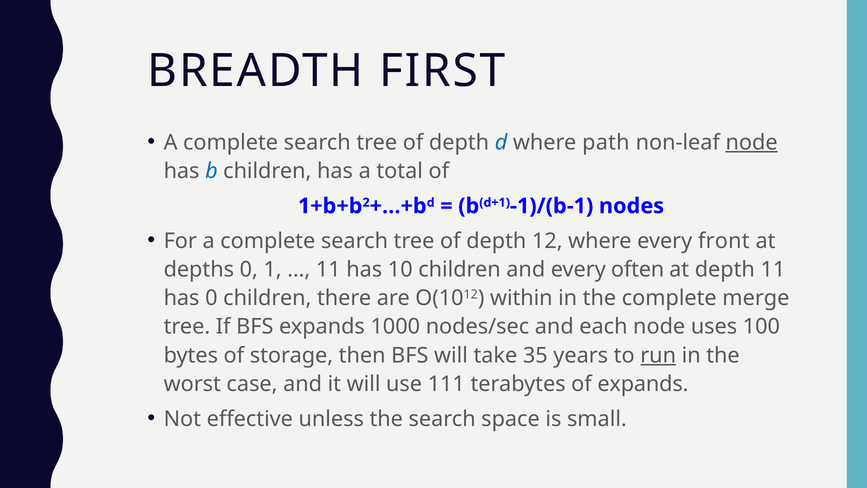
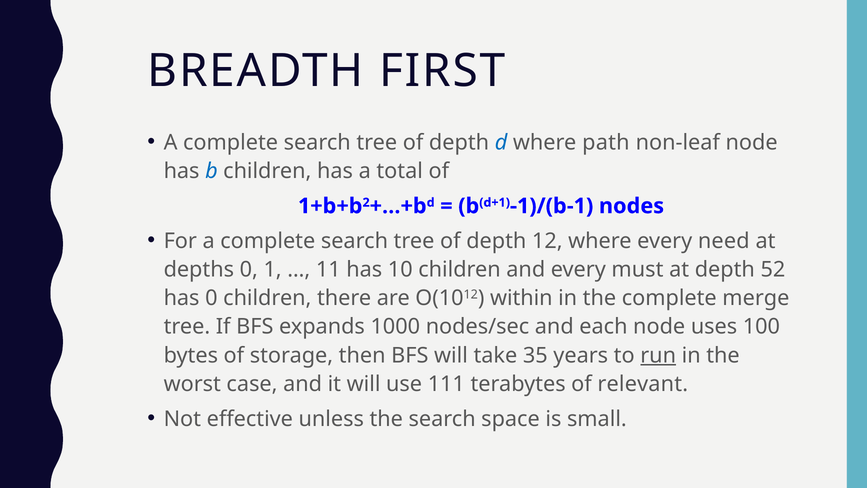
node underline: present -> none (752, 142)
front: front -> need (724, 241)
often: often -> must (637, 269)
depth 11: 11 -> 52 (773, 269)
of expands: expands -> relevant (643, 384)
